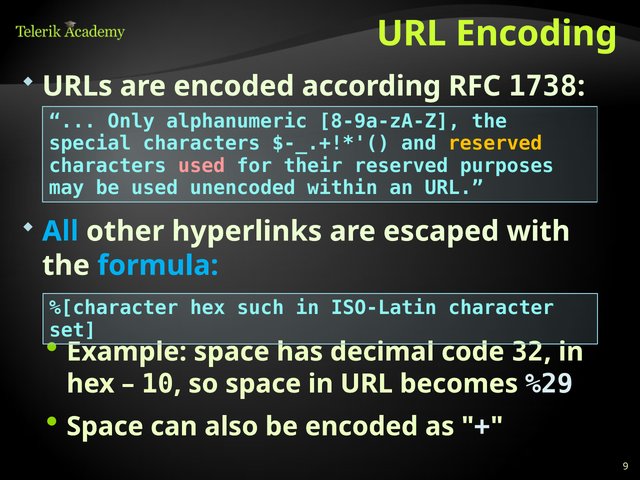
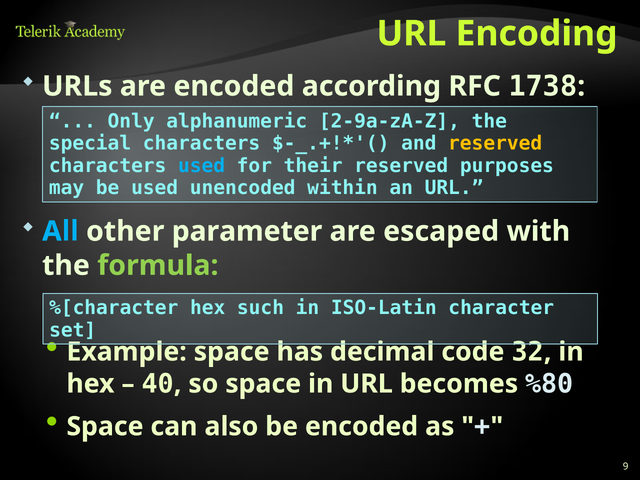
8-9a-zA-Z: 8-9a-zA-Z -> 2-9a-zA-Z (389, 121)
used colour: pink -> light blue (202, 166)
hyperlinks: hyperlinks -> parameter (247, 231)
formula colour: light blue -> light green (158, 265)
10: 10 -> 40 (158, 384)
%29: %29 -> %80 (549, 384)
